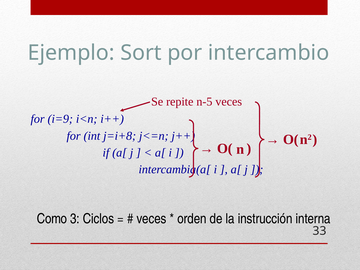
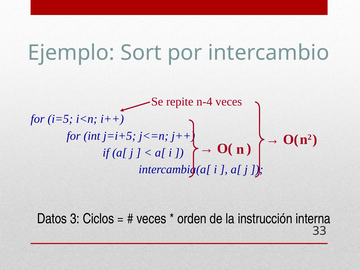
n-5: n-5 -> n-4 (204, 102)
i=9: i=9 -> i=5 (60, 119)
j=i+8: j=i+8 -> j=i+5 (120, 136)
Como: Como -> Datos (52, 219)
